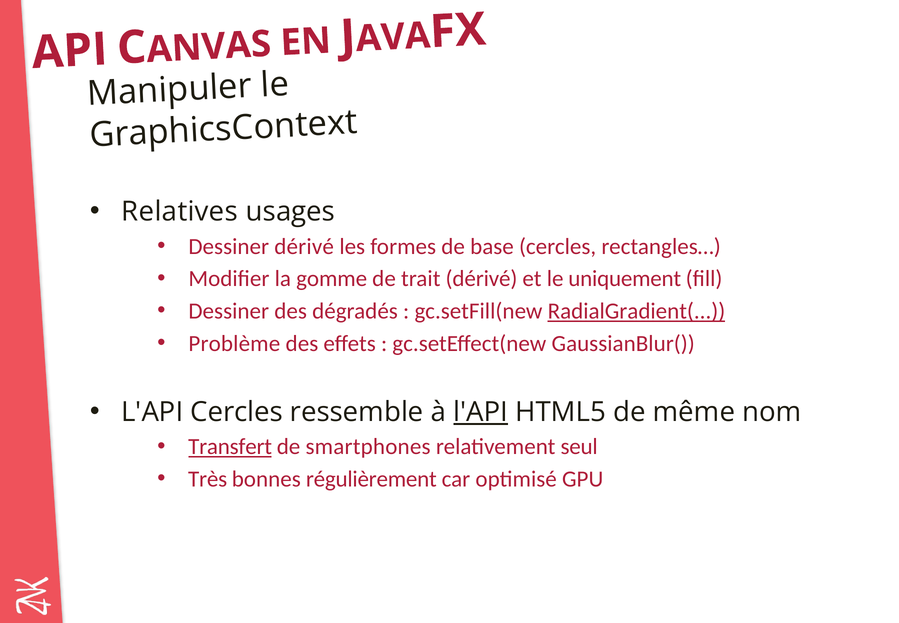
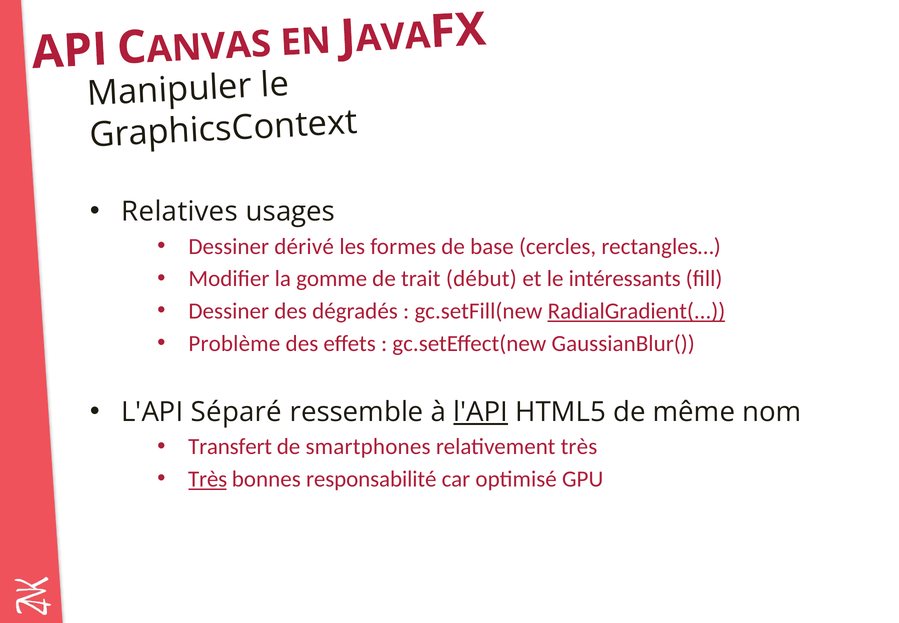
trait dérivé: dérivé -> début (481, 279)
uniquement: uniquement -> intéressants (625, 279)
L'API Cercles: Cercles -> Séparé (236, 412)
Transfert underline: present -> none (230, 446)
relativement seul: seul -> très (579, 446)
Très underline: none -> present (208, 479)
régulièrement: régulièrement -> responsabilité (371, 479)
